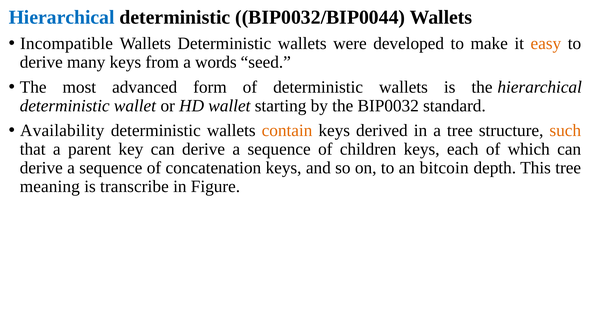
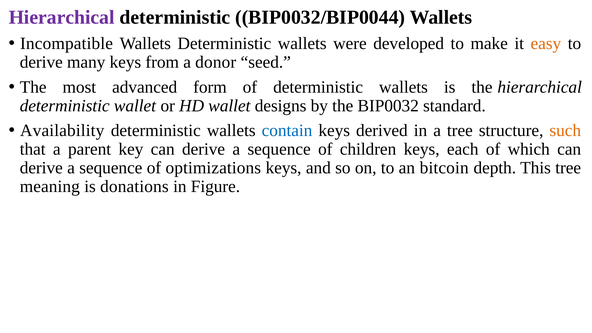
Hierarchical colour: blue -> purple (62, 17)
words: words -> donor (216, 62)
starting: starting -> designs (281, 106)
contain colour: orange -> blue (287, 131)
concatenation: concatenation -> optimizations (213, 168)
transcribe: transcribe -> donations (134, 186)
